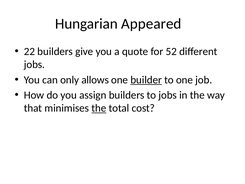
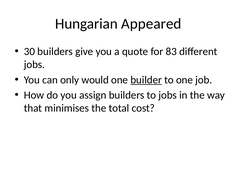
22: 22 -> 30 (29, 51)
52: 52 -> 83 (171, 51)
allows: allows -> would (95, 80)
the underline: present -> none (99, 108)
